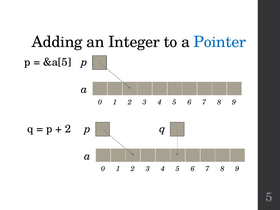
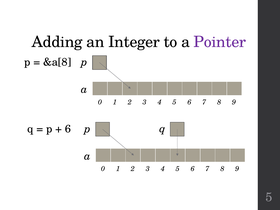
Pointer colour: blue -> purple (220, 42)
&a[5: &a[5 -> &a[8 (57, 62)
2: 2 -> 6 (68, 129)
